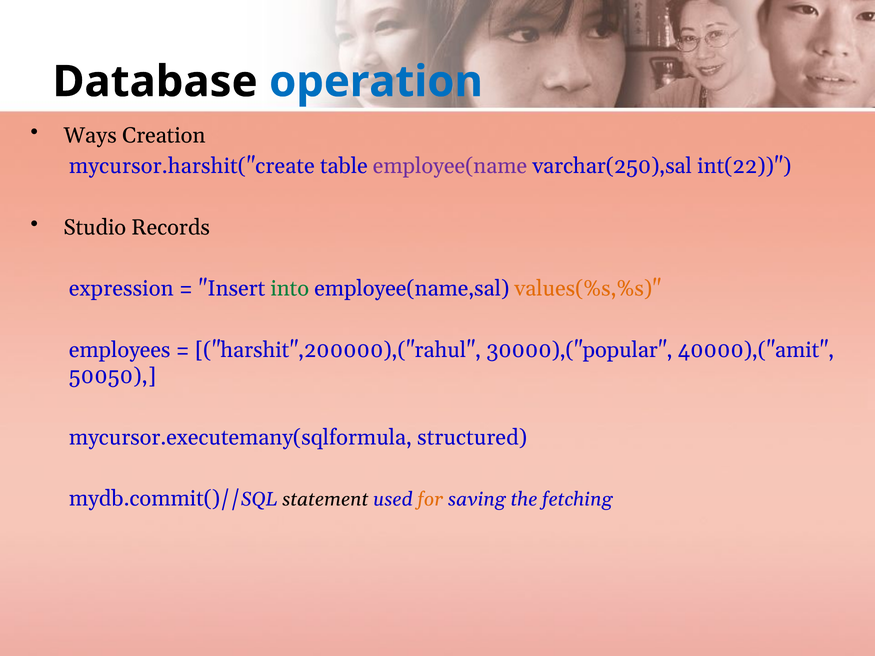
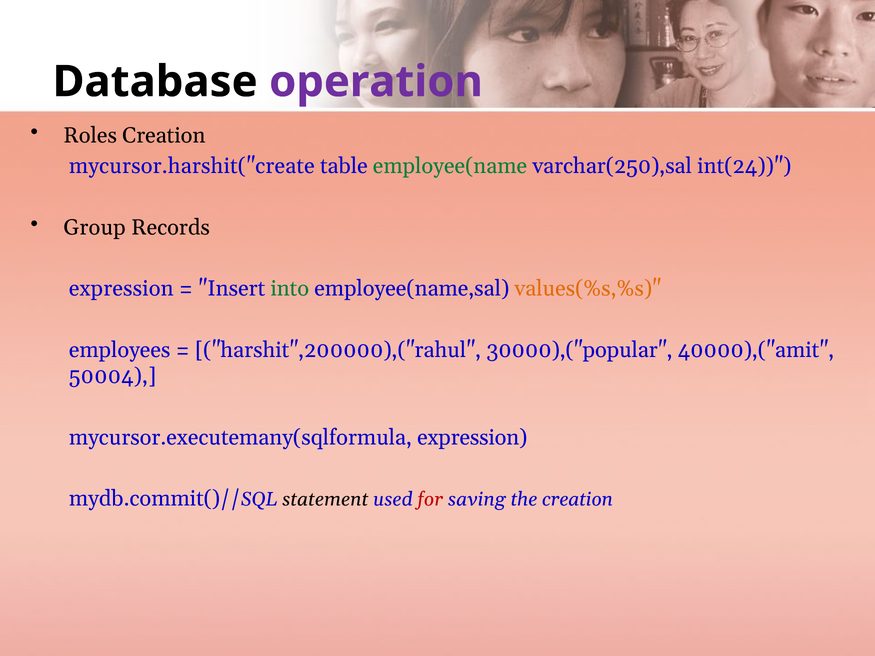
operation colour: blue -> purple (376, 82)
Ways: Ways -> Roles (90, 136)
employee(name colour: purple -> green (450, 166)
int(22: int(22 -> int(24 (744, 166)
Studio: Studio -> Group (95, 228)
50050: 50050 -> 50004 (113, 376)
mycursor.executemany(sqlformula structured: structured -> expression (472, 438)
for colour: orange -> red (430, 500)
the fetching: fetching -> creation (578, 500)
